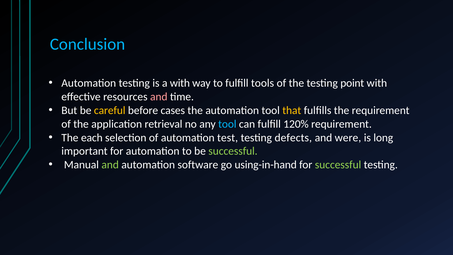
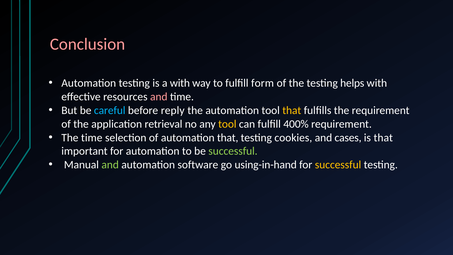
Conclusion colour: light blue -> pink (87, 44)
tools: tools -> form (263, 83)
point: point -> helps (352, 83)
careful colour: yellow -> light blue (110, 110)
cases: cases -> reply (173, 110)
tool colour: light blue -> yellow (227, 124)
120%: 120% -> 400% (296, 124)
The each: each -> time (92, 138)
automation test: test -> that (228, 138)
defects: defects -> cookies (293, 138)
were: were -> cases (348, 138)
is long: long -> that (383, 138)
successful colour: light green -> yellow (338, 165)
